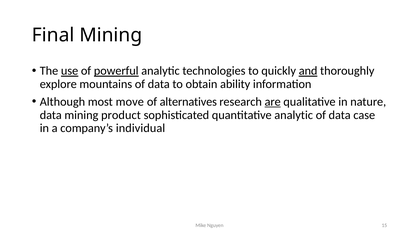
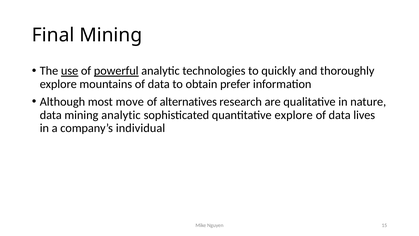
and underline: present -> none (308, 71)
ability: ability -> prefer (235, 84)
are underline: present -> none (273, 102)
mining product: product -> analytic (121, 115)
quantitative analytic: analytic -> explore (294, 115)
case: case -> lives (364, 115)
